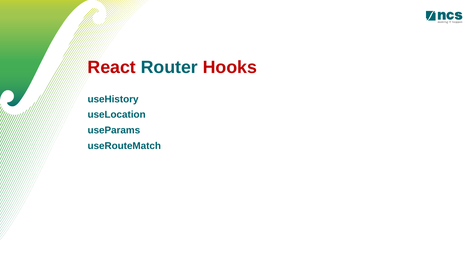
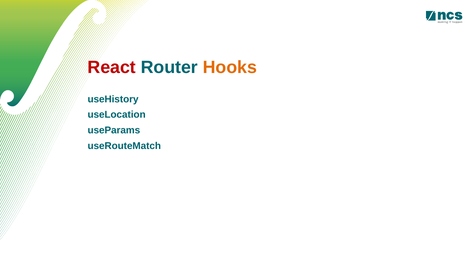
Hooks colour: red -> orange (230, 67)
